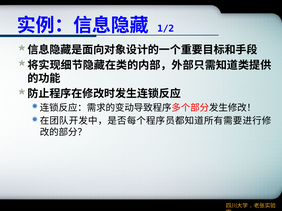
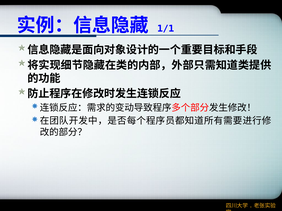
1/2: 1/2 -> 1/1 (166, 29)
